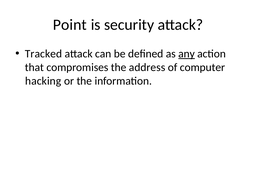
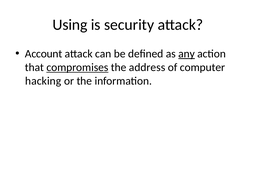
Point: Point -> Using (70, 25)
Tracked: Tracked -> Account (44, 54)
compromises underline: none -> present (77, 67)
